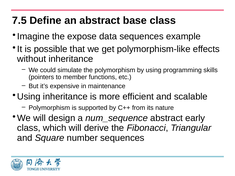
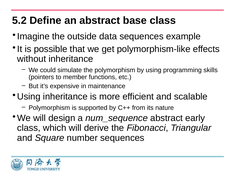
7.5: 7.5 -> 5.2 (19, 20)
expose: expose -> outside (82, 36)
